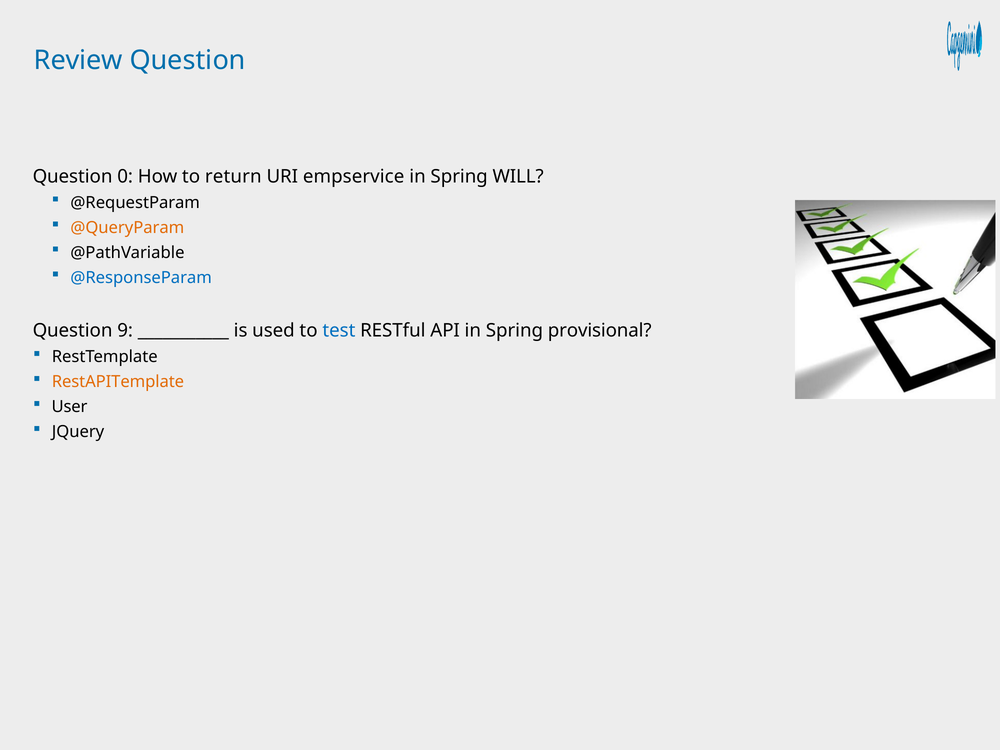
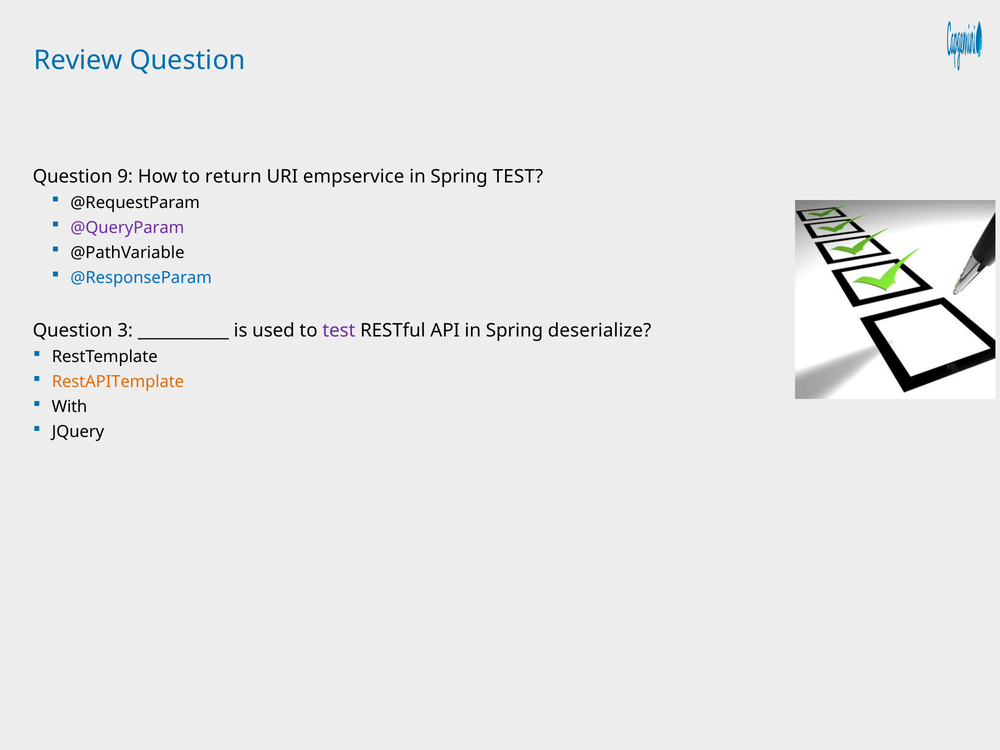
0: 0 -> 9 (125, 176)
Spring WILL: WILL -> TEST (518, 176)
@QueryParam colour: orange -> purple (127, 228)
9: 9 -> 3 (125, 331)
test colour: blue -> purple (339, 331)
provisional: provisional -> deserialize (600, 331)
User: User -> With (69, 407)
